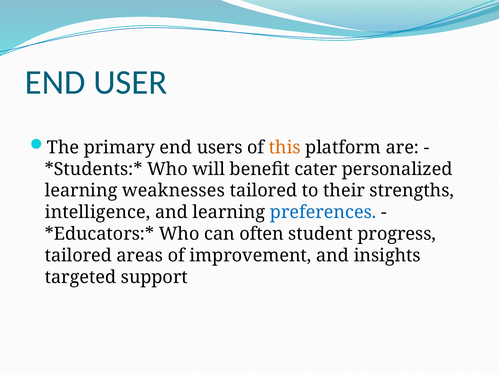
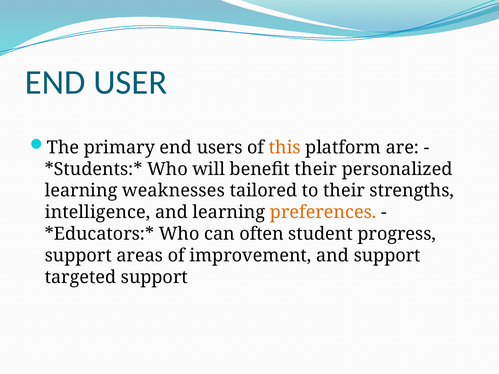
benefit cater: cater -> their (316, 169)
preferences colour: blue -> orange (323, 212)
tailored: tailored -> support (78, 256)
and insights: insights -> support (387, 256)
